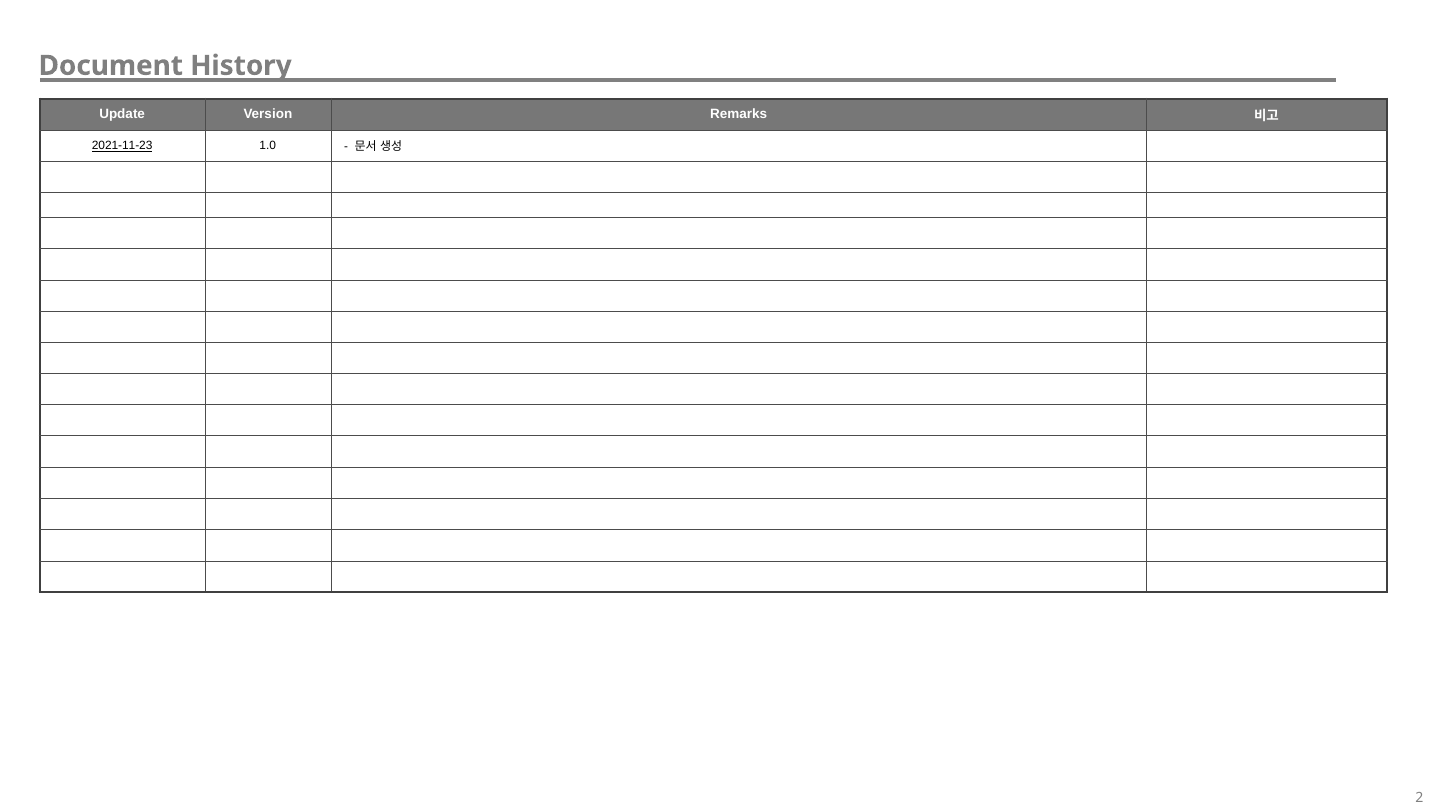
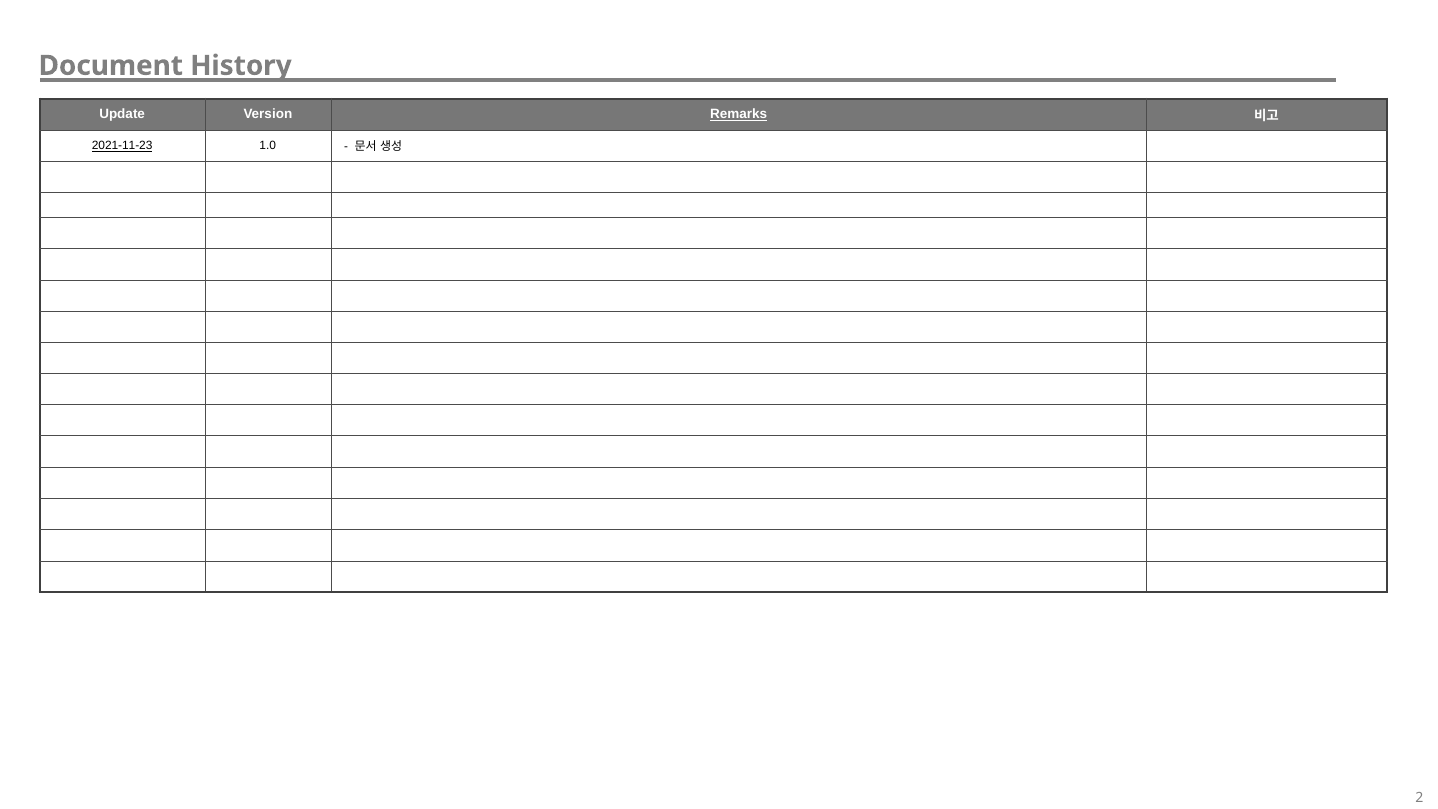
Remarks underline: none -> present (739, 114)
